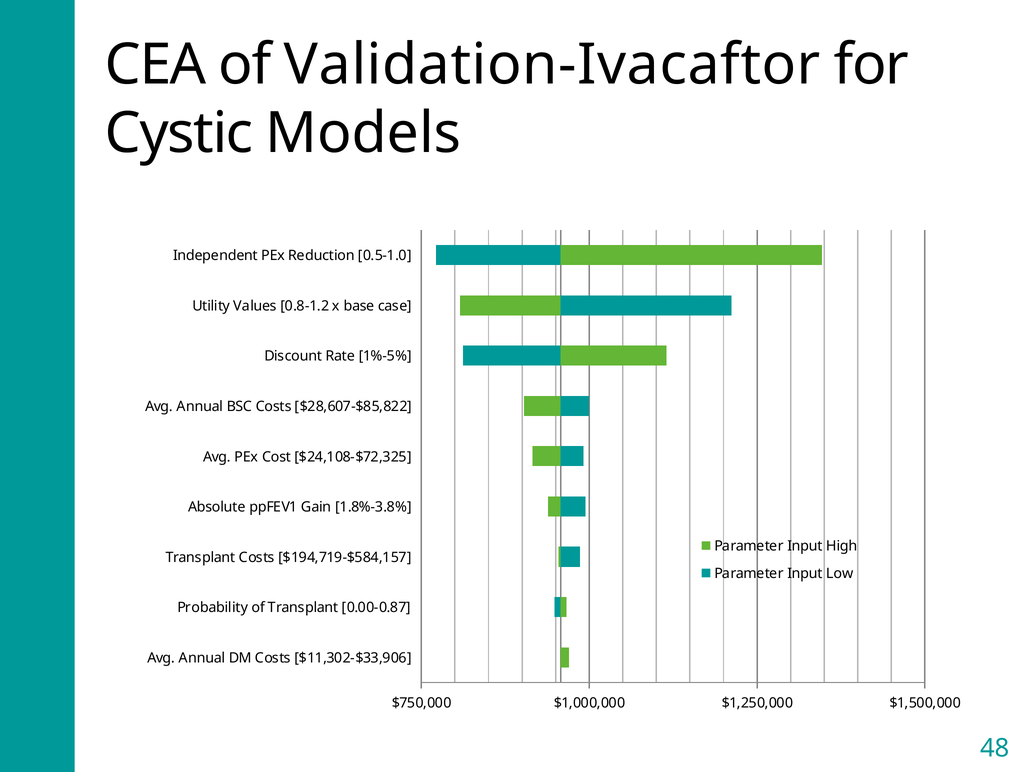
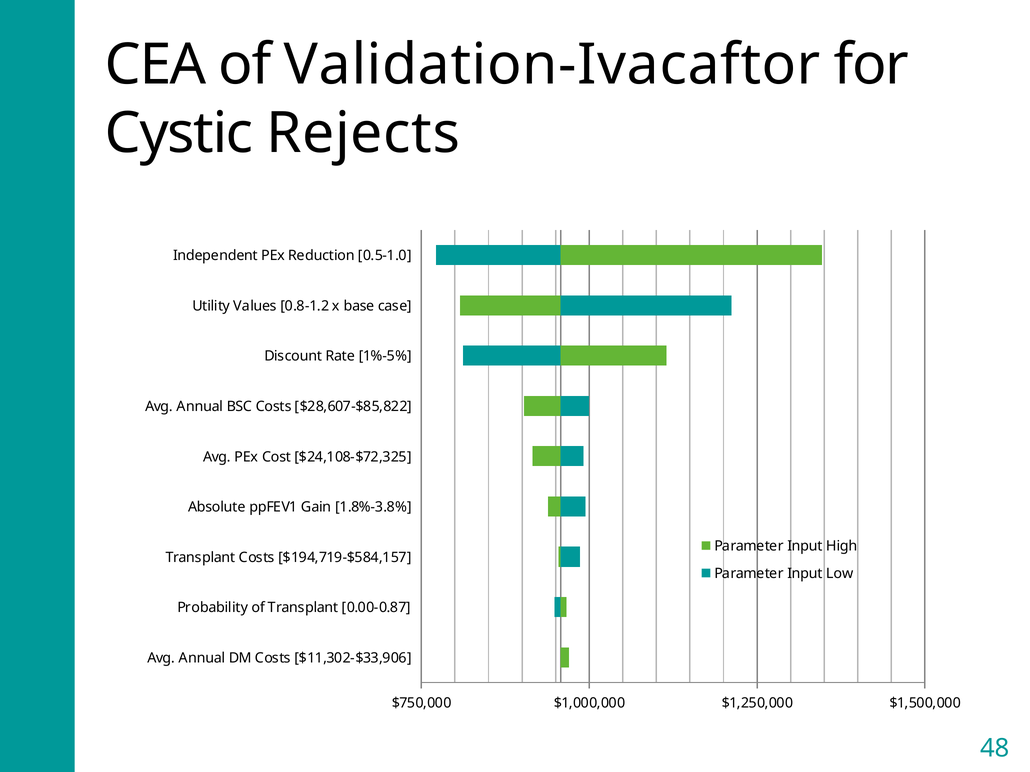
Models: Models -> Rejects (363, 134)
